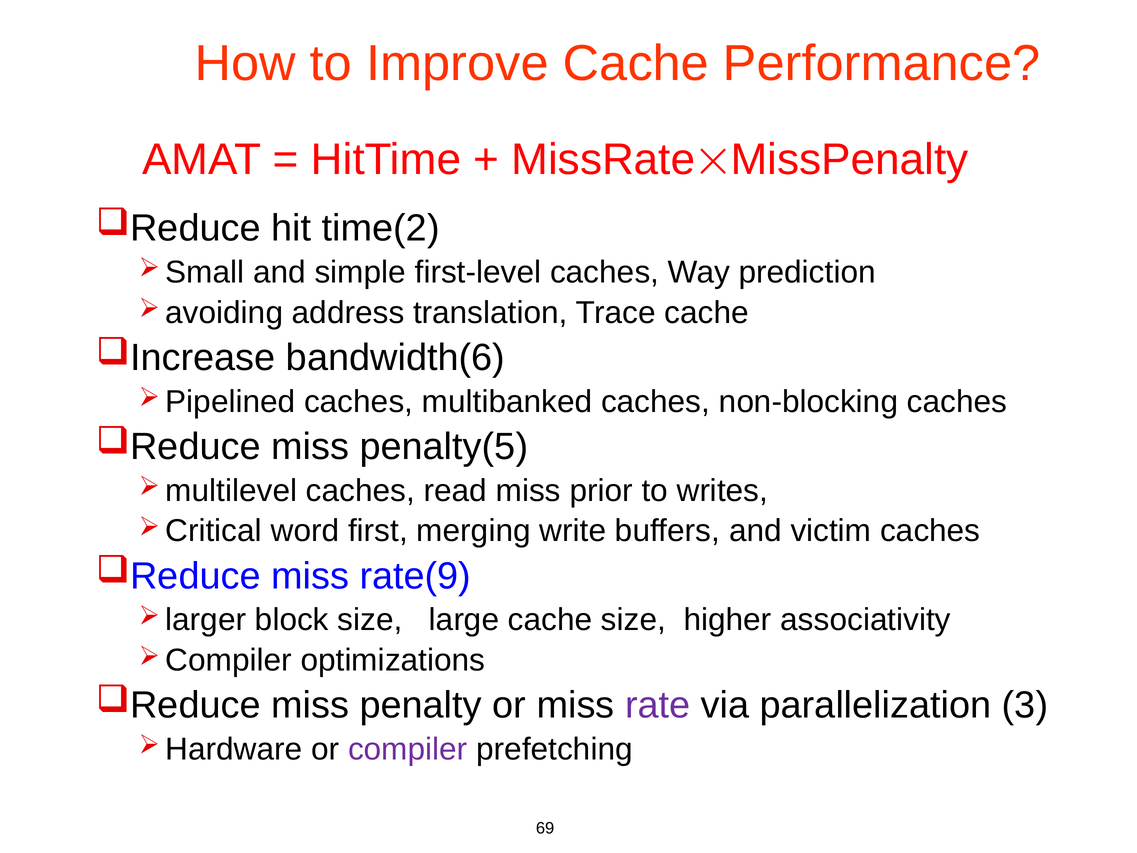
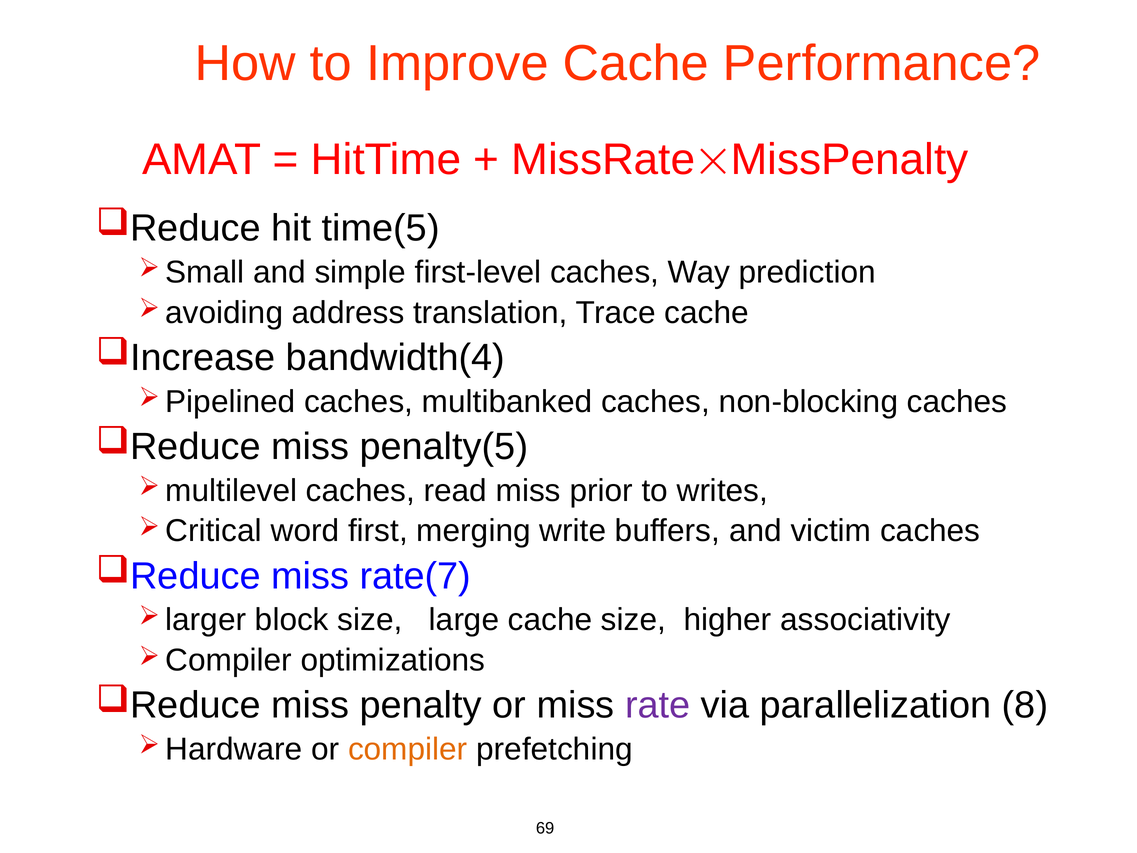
time(2: time(2 -> time(5 (381, 228)
bandwidth(6: bandwidth(6 -> bandwidth(4 (395, 358)
rate(9: rate(9 -> rate(7 (415, 576)
3: 3 -> 8 (1025, 705)
compiler colour: purple -> orange (408, 749)
